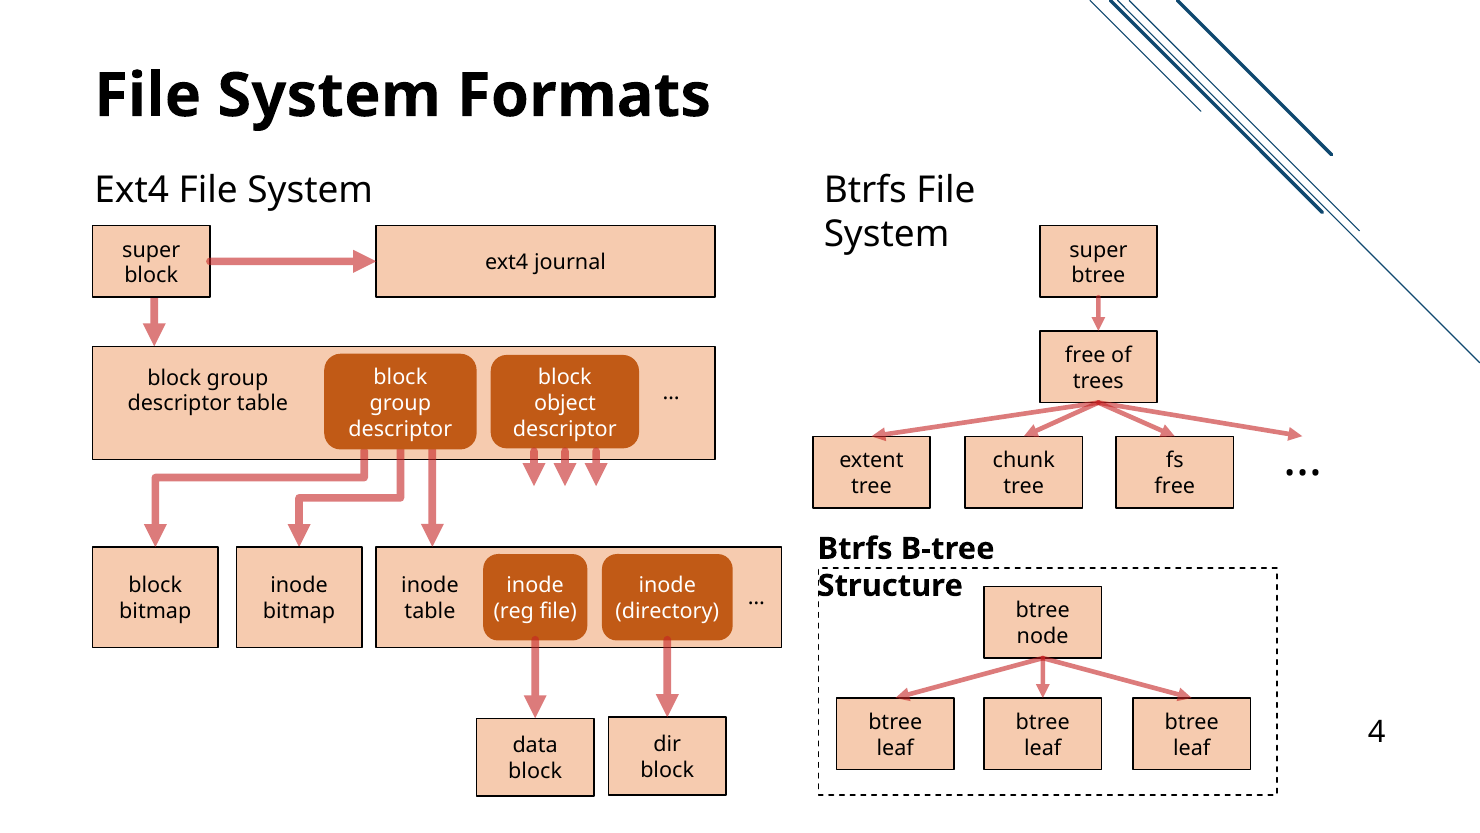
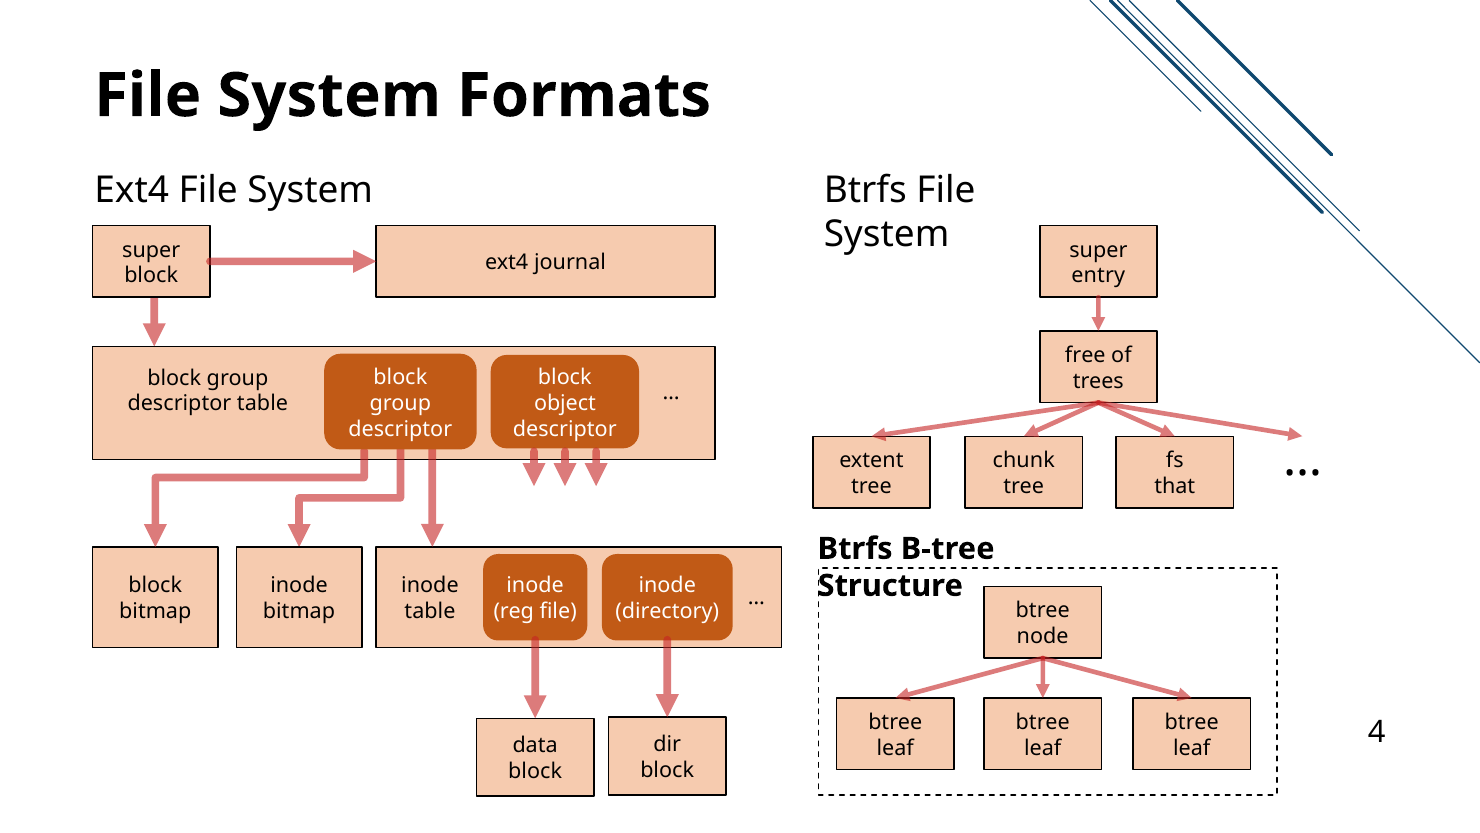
btree: btree -> entry (1098, 276)
free: free -> that (1175, 486)
